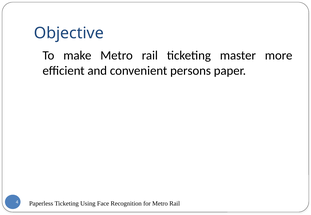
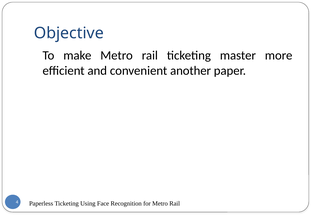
persons: persons -> another (191, 71)
